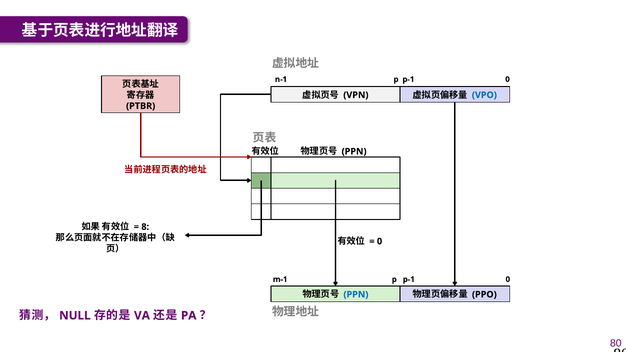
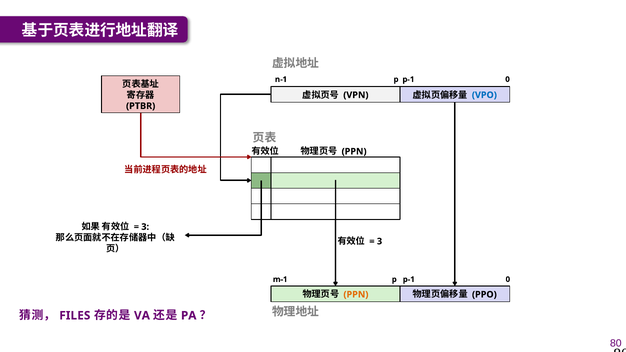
8: 8 -> 3 (145, 227)
0: 0 -> 3 (380, 241)
PPN colour: blue -> orange (356, 295)
NULL: NULL -> FILES (75, 316)
